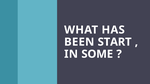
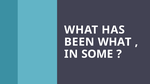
BEEN START: START -> WHAT (115, 42)
